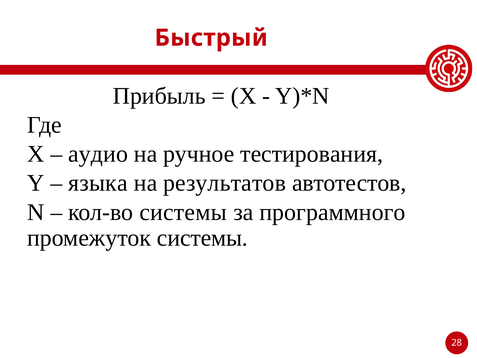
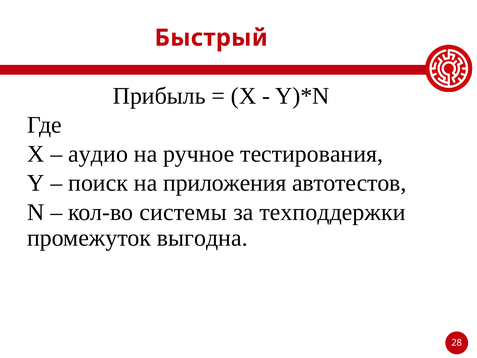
языка: языка -> поиск (98, 183)
результатов: результатов -> приложения (225, 183)
программного: программного -> техподдержки (332, 212)
промежуток системы: системы -> выгодна (202, 238)
